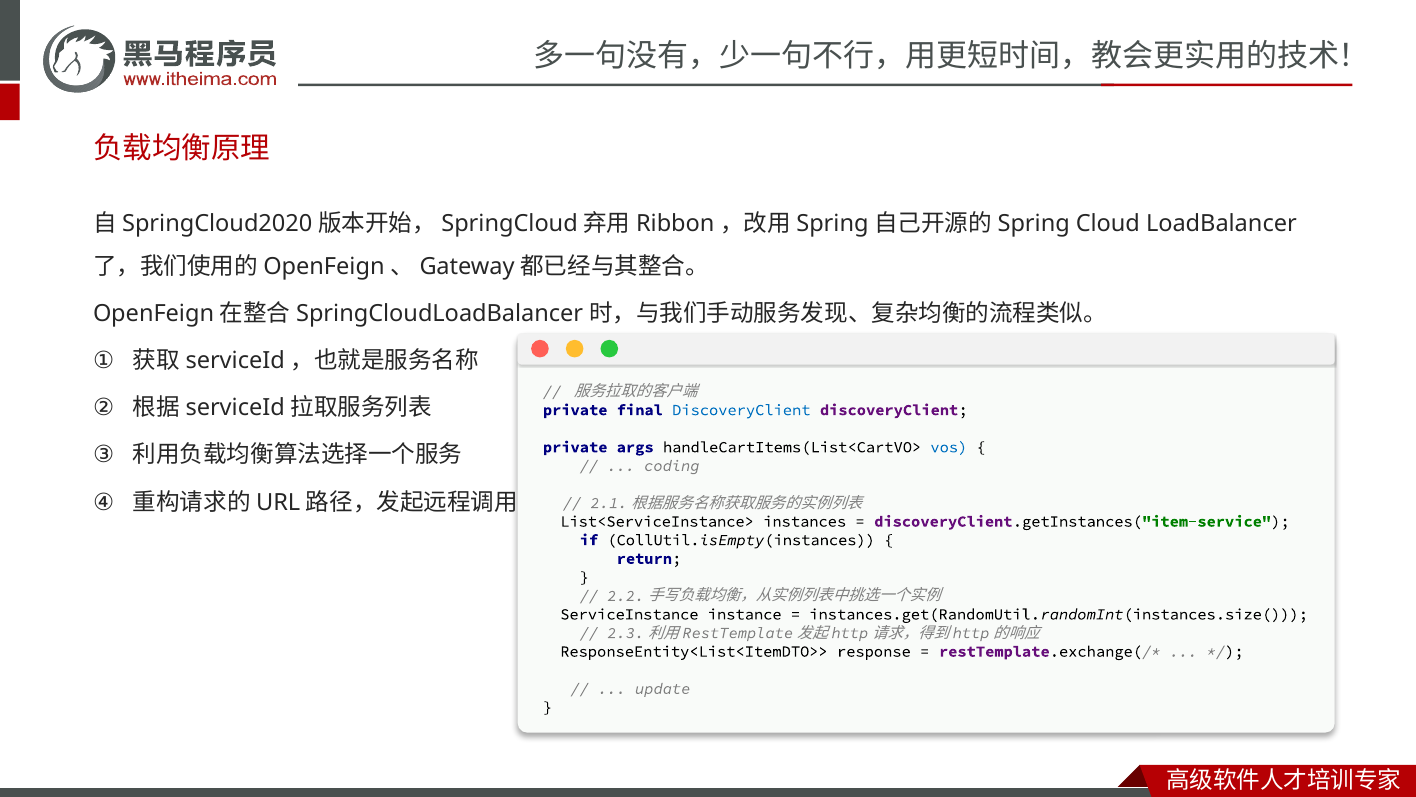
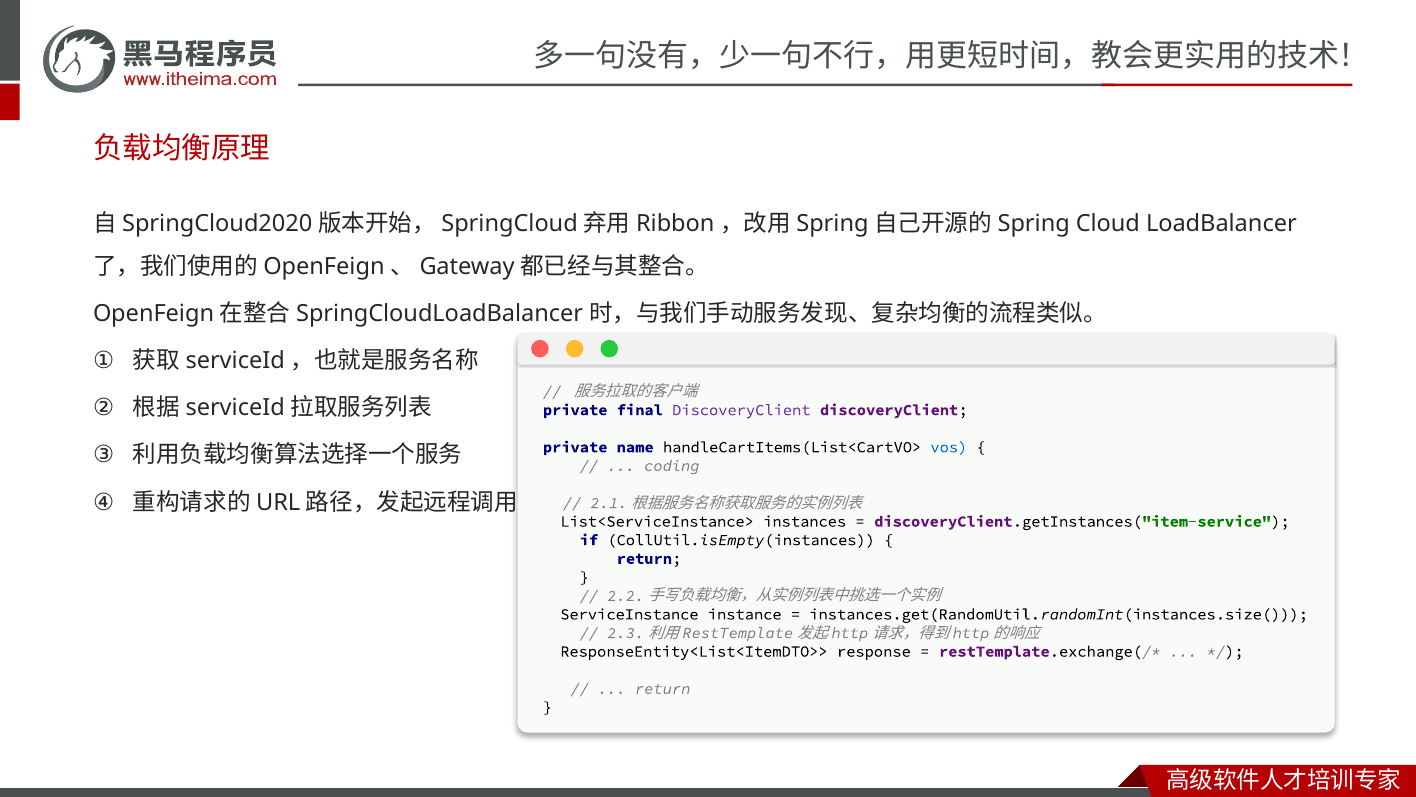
DiscoveryClient colour: blue -> purple (741, 410)
args: args -> name (635, 447)
update: update -> return (663, 688)
